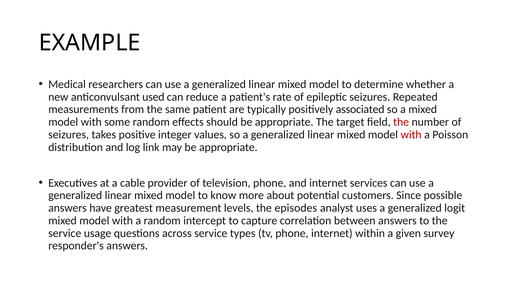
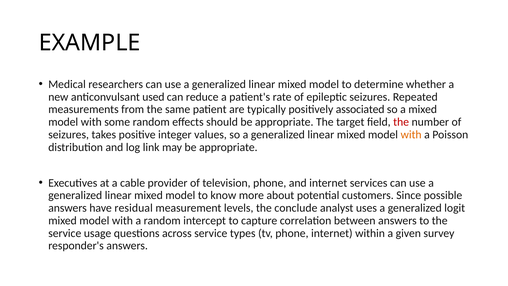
with colour: red -> orange (411, 134)
greatest: greatest -> residual (134, 208)
episodes: episodes -> conclude (296, 208)
